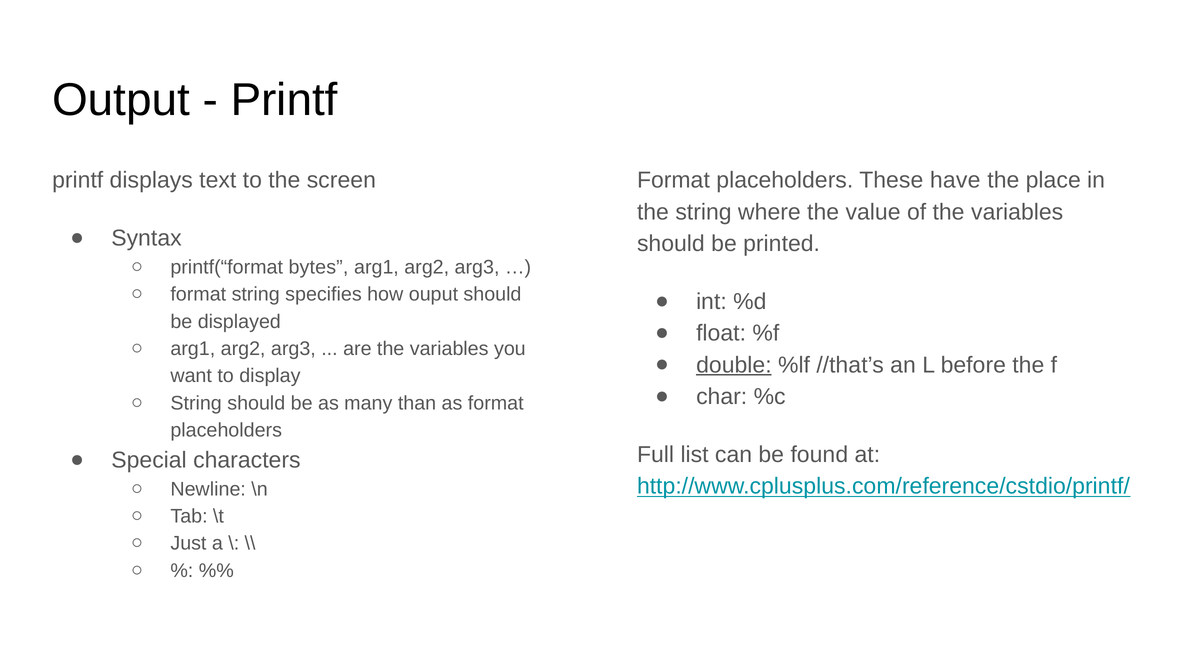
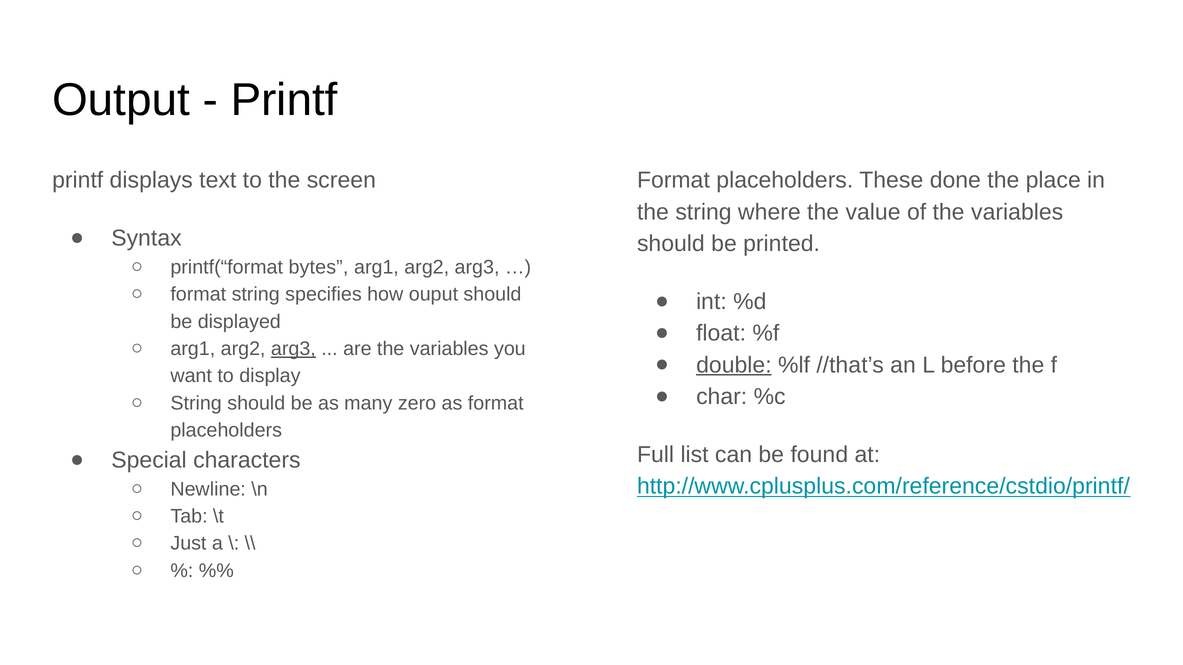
have: have -> done (955, 180)
arg3 underline: none -> present (293, 349)
than: than -> zero (417, 403)
